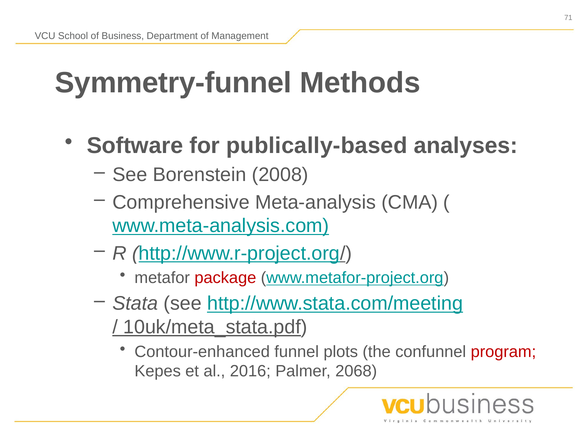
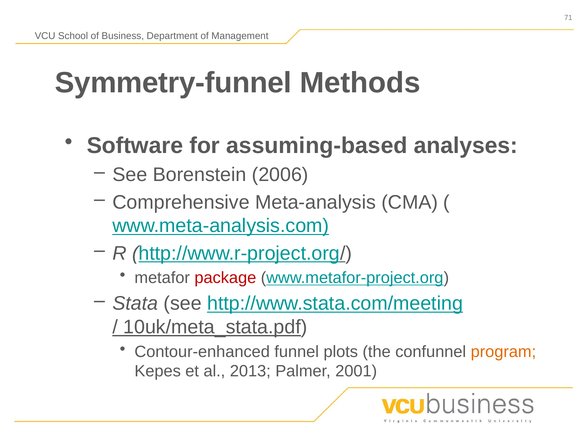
publically-based: publically-based -> assuming-based (317, 146)
2008: 2008 -> 2006 (280, 175)
program colour: red -> orange (503, 352)
2016: 2016 -> 2013 (250, 371)
2068: 2068 -> 2001 (356, 371)
